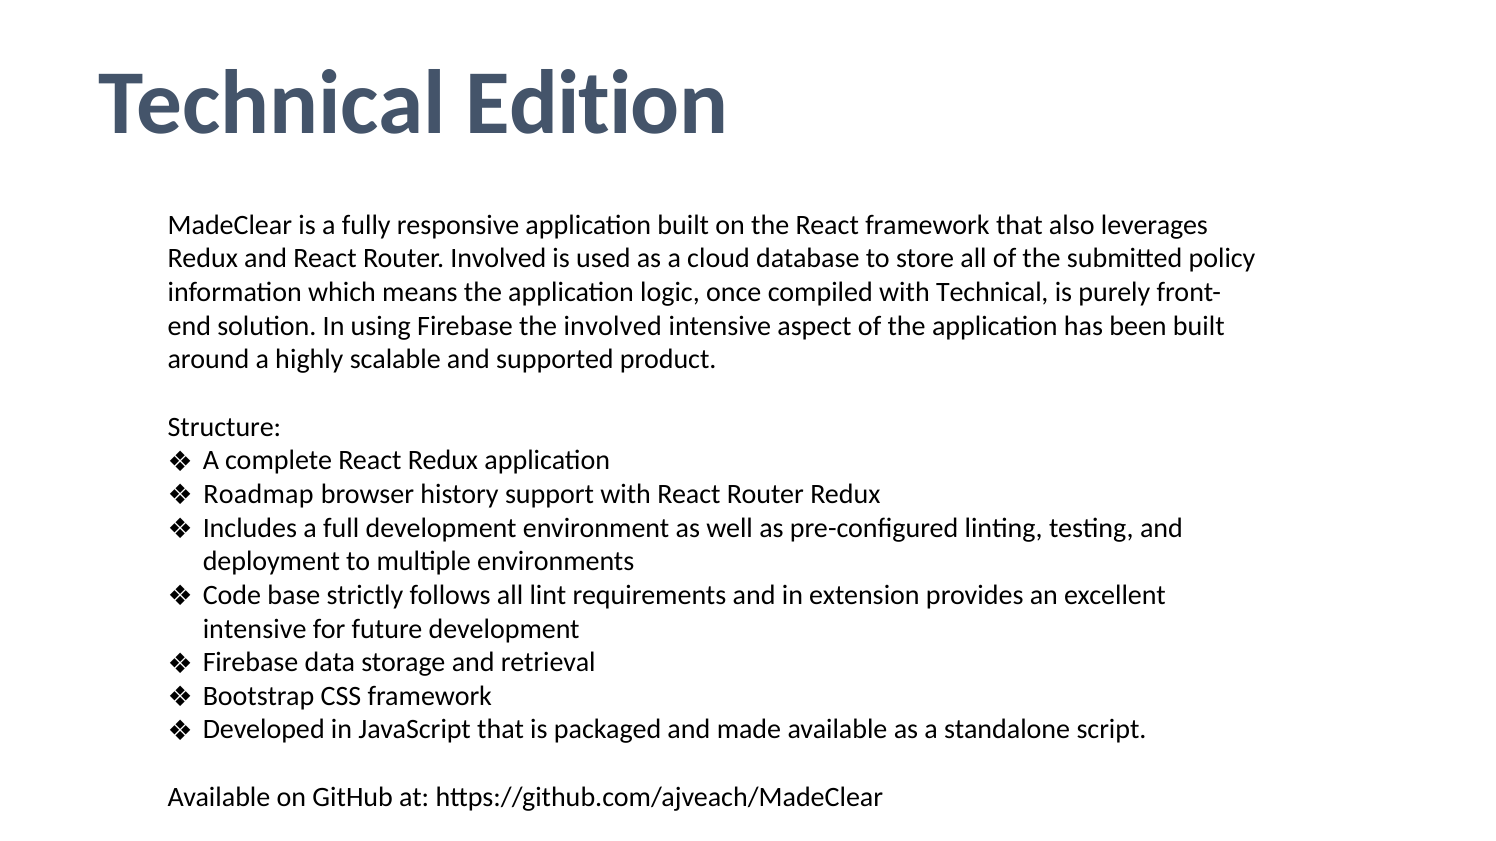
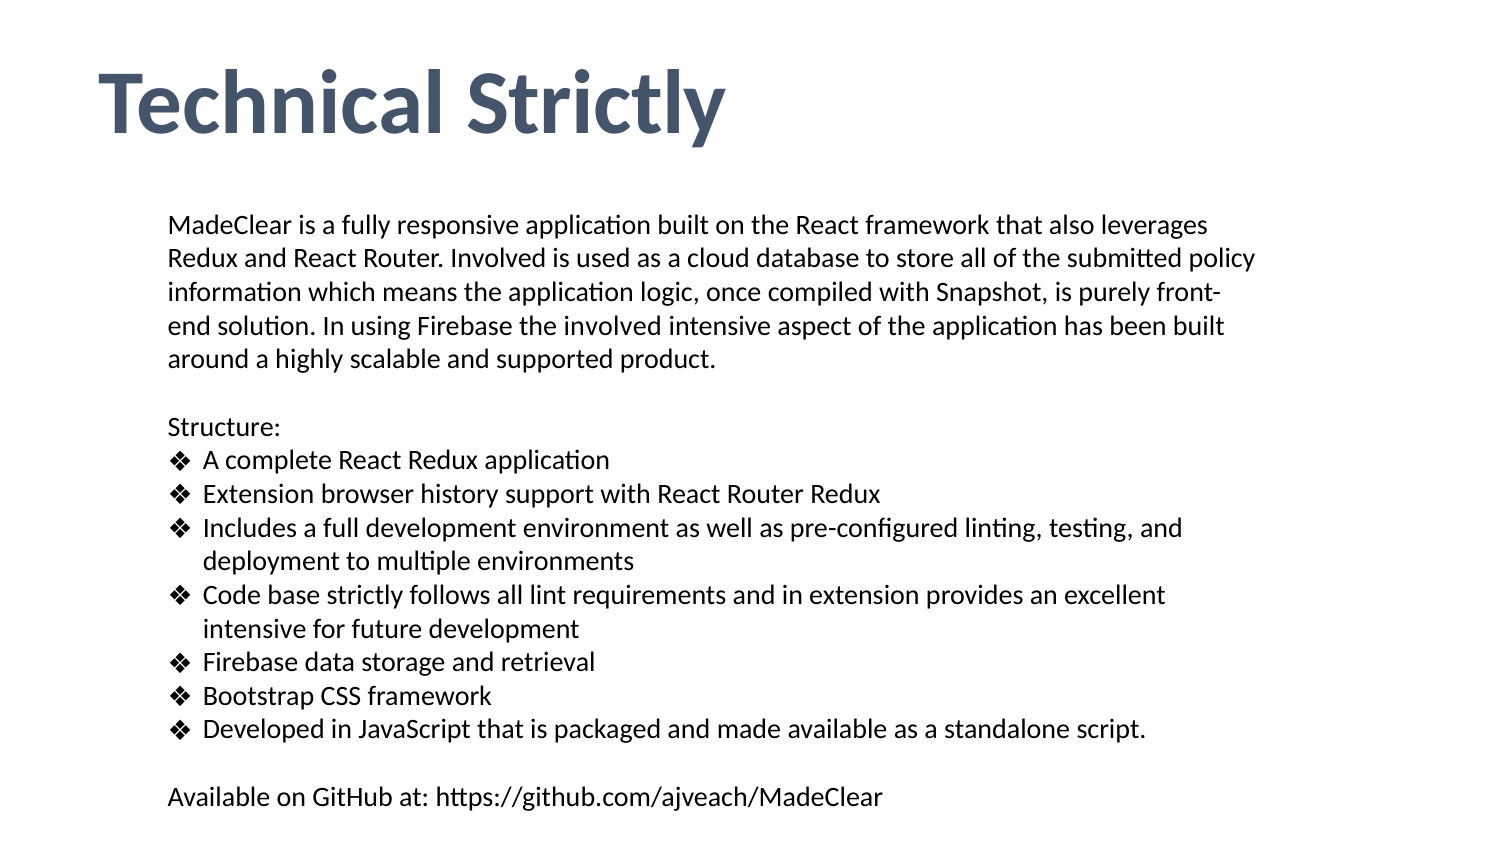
Technical Edition: Edition -> Strictly (597, 104)
with Technical: Technical -> Snapshot (992, 293)
Roadmap: Roadmap -> Extension (259, 494)
